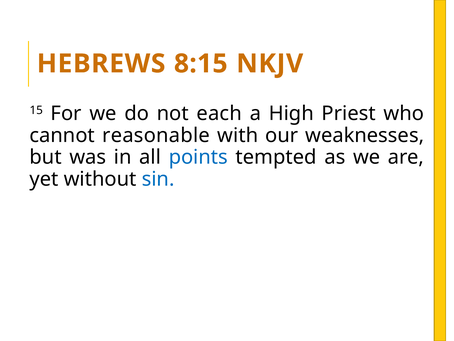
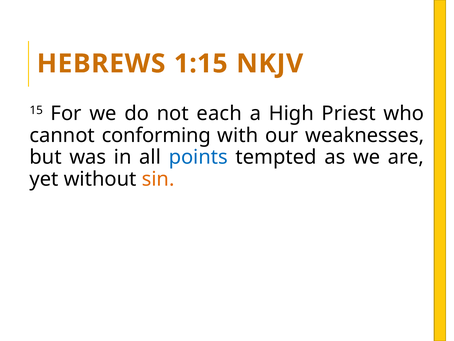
8:15: 8:15 -> 1:15 (201, 64)
reasonable: reasonable -> conforming (156, 135)
sin colour: blue -> orange (158, 179)
